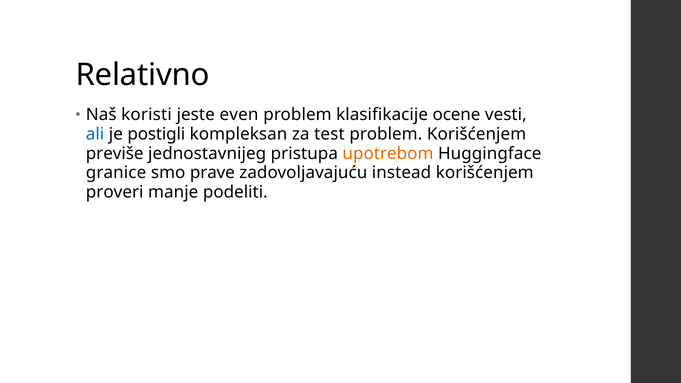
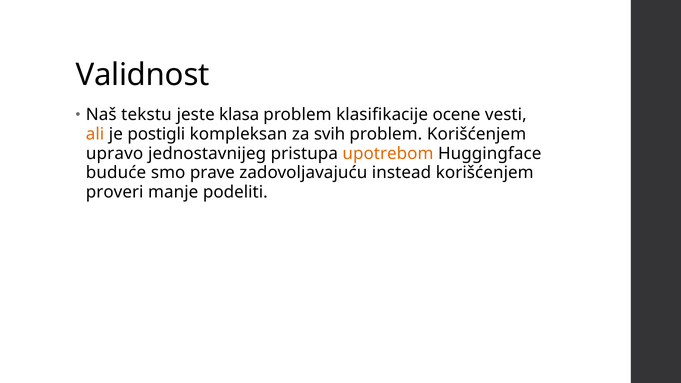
Relativno: Relativno -> Validnost (143, 75)
koristi: koristi -> tekstu (147, 115)
even: even -> klasa (239, 115)
ali colour: blue -> orange (95, 134)
test: test -> svih (330, 134)
previše: previše -> upravo (115, 153)
granice: granice -> buduće (116, 173)
